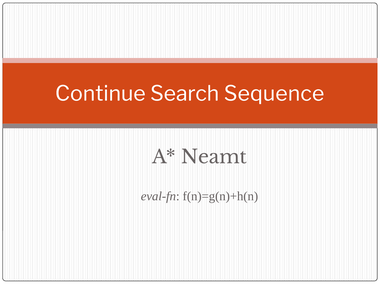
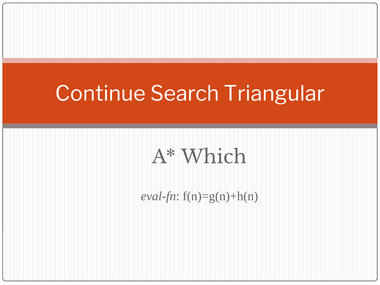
Sequence: Sequence -> Triangular (274, 94)
Neamt: Neamt -> Which (214, 157)
